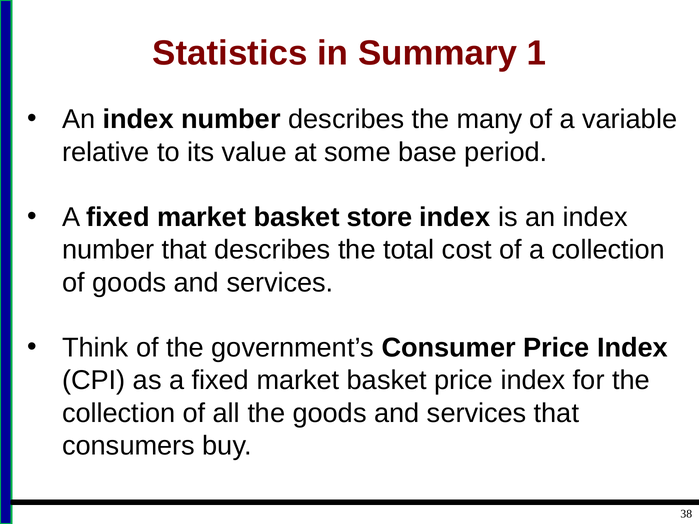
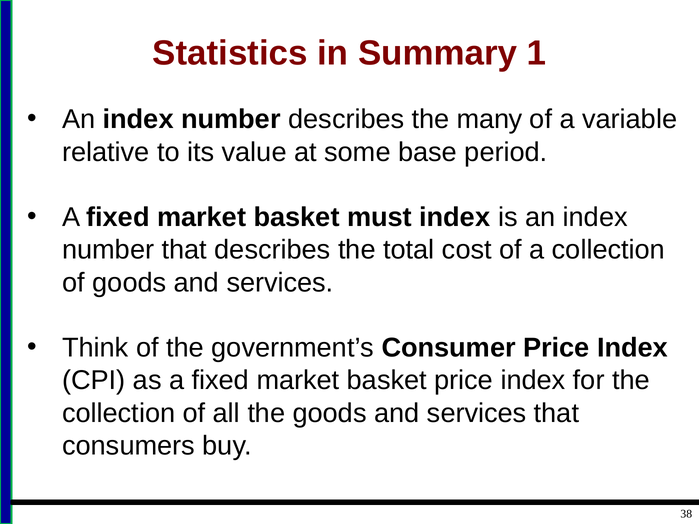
store: store -> must (379, 217)
